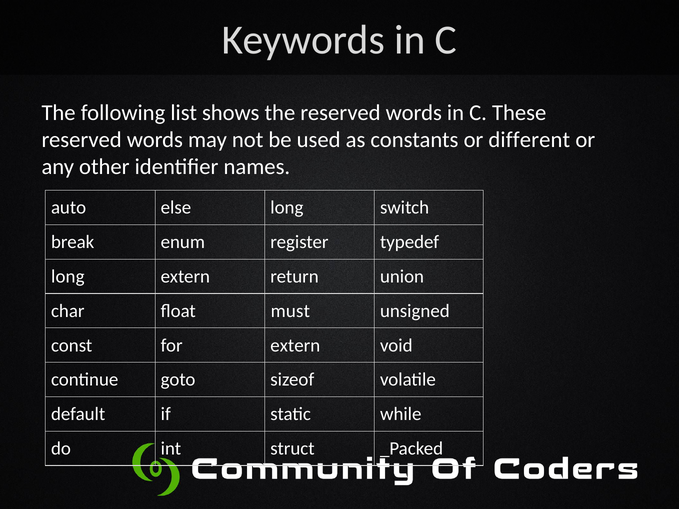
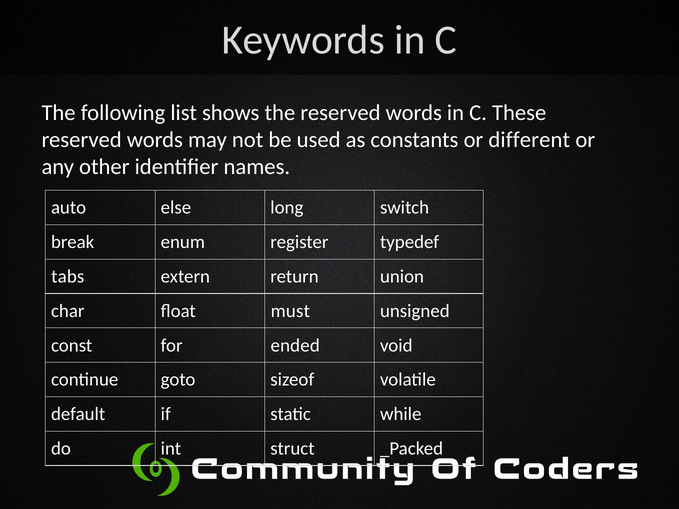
long: long -> tabs (68, 277)
for extern: extern -> ended (295, 345)
